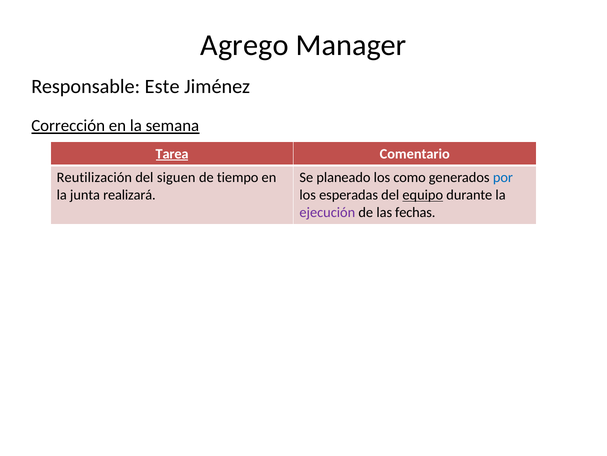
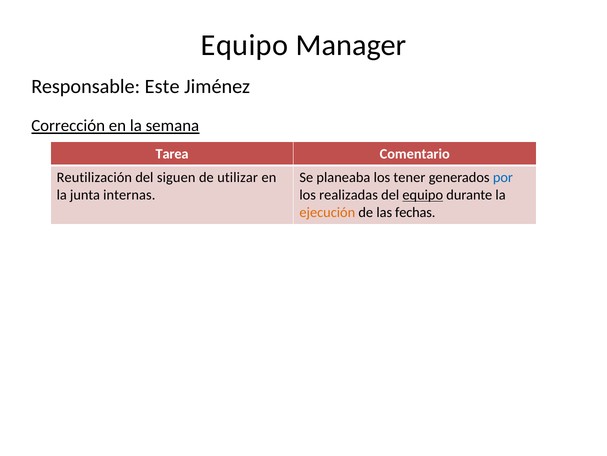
Agrego: Agrego -> Equipo (244, 45)
Tarea underline: present -> none (172, 154)
tiempo: tiempo -> utilizar (238, 177)
planeado: planeado -> planeaba (343, 177)
como: como -> tener (409, 177)
realizará: realizará -> internas (129, 195)
esperadas: esperadas -> realizadas (349, 195)
ejecución colour: purple -> orange (327, 212)
